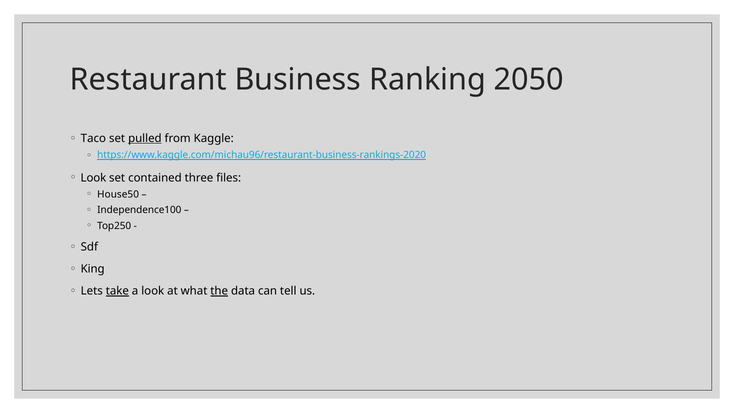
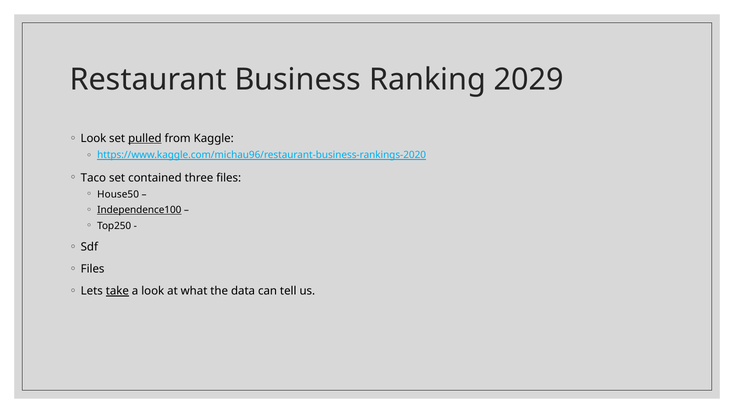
2050: 2050 -> 2029 (529, 80)
Taco: Taco -> Look (93, 138)
Look: Look -> Taco (93, 178)
Independence100 underline: none -> present (139, 210)
King: King -> Files (93, 269)
the underline: present -> none (219, 291)
